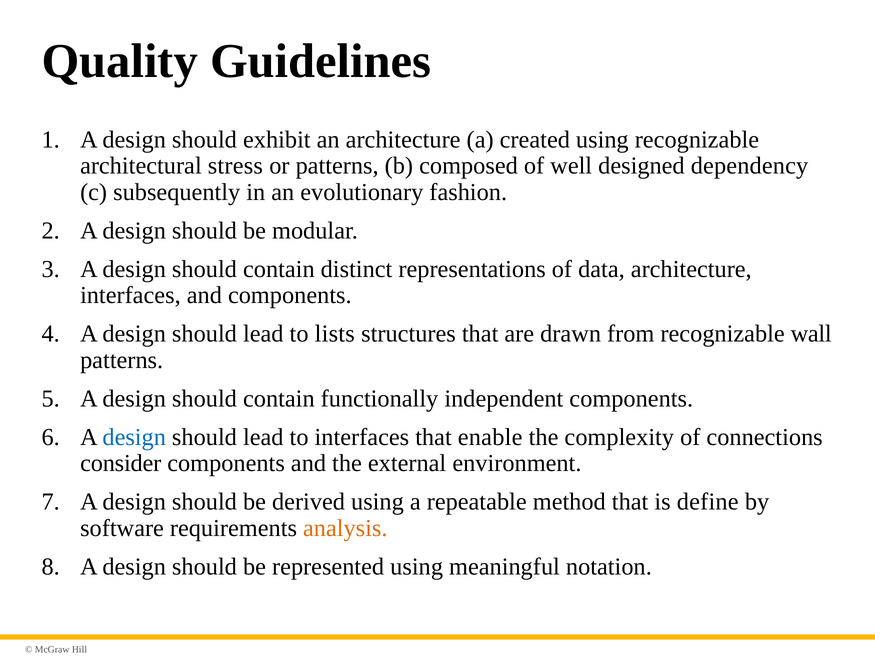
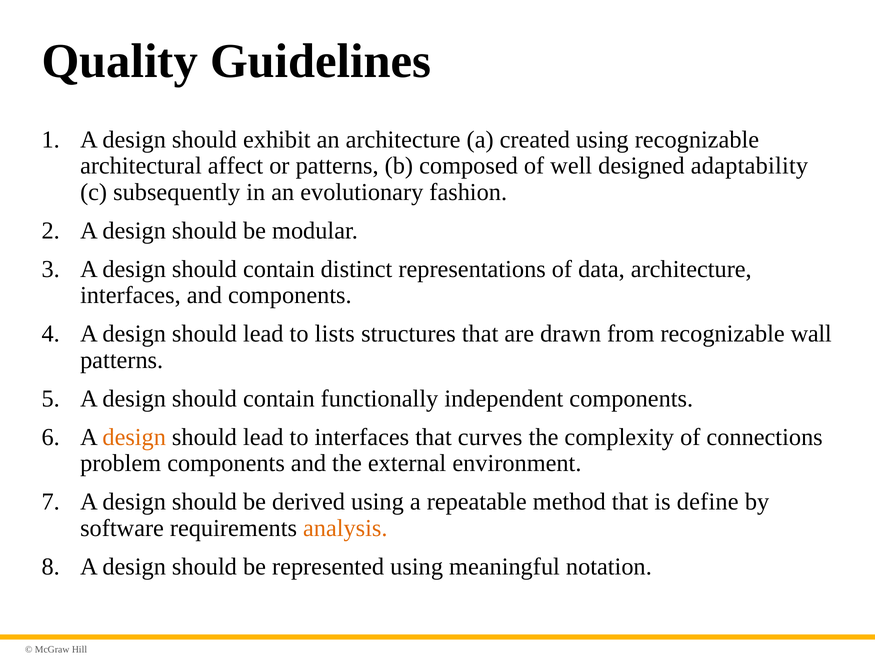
stress: stress -> affect (235, 166)
dependency: dependency -> adaptability (749, 166)
design colour: blue -> orange (134, 437)
enable: enable -> curves (490, 437)
consider: consider -> problem (121, 463)
